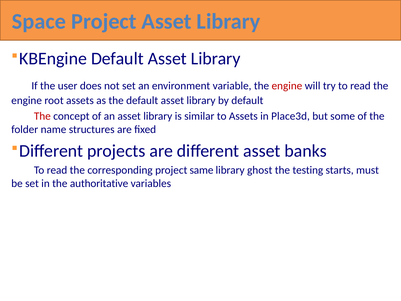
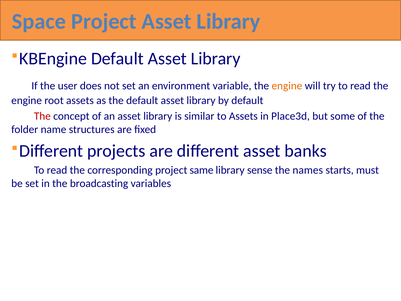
engine colour: red -> orange (287, 86)
ghost: ghost -> sense (260, 170)
testing: testing -> names (308, 170)
authoritative: authoritative -> broadcasting (99, 183)
